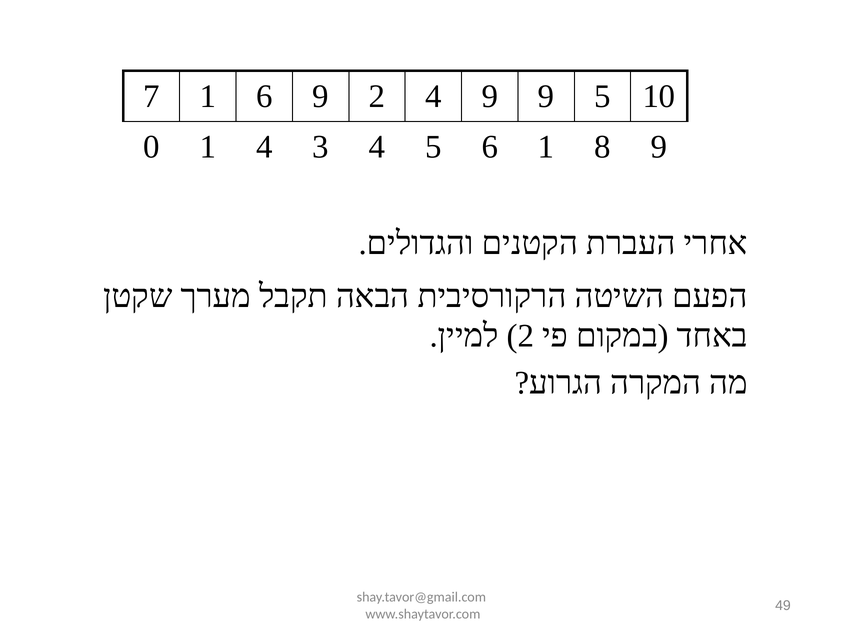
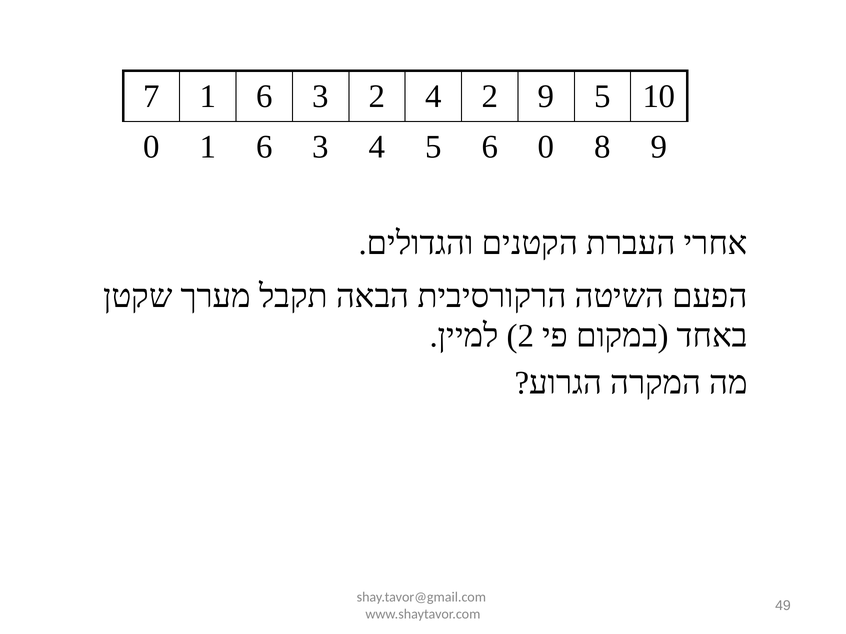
7 1 6 9: 9 -> 3 (321, 96)
4 9: 9 -> 2 (490, 96)
0 1 4: 4 -> 6 (264, 147)
6 1: 1 -> 0 (546, 147)
